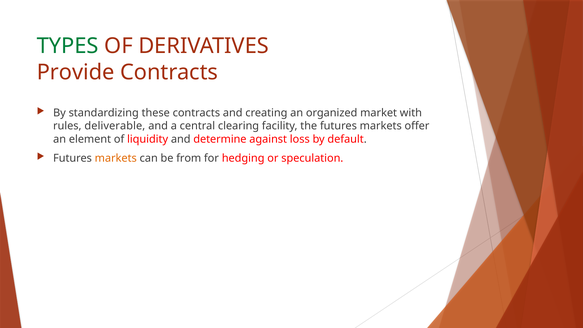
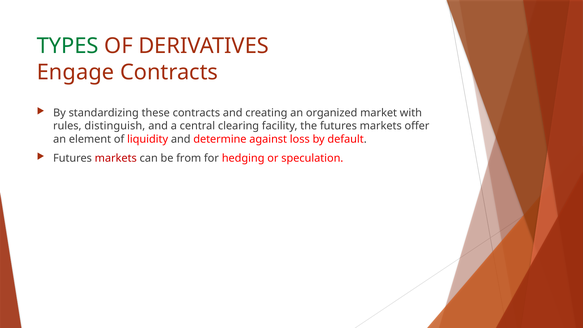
Provide: Provide -> Engage (76, 72)
deliverable: deliverable -> distinguish (115, 126)
markets colour: orange -> red (116, 158)
